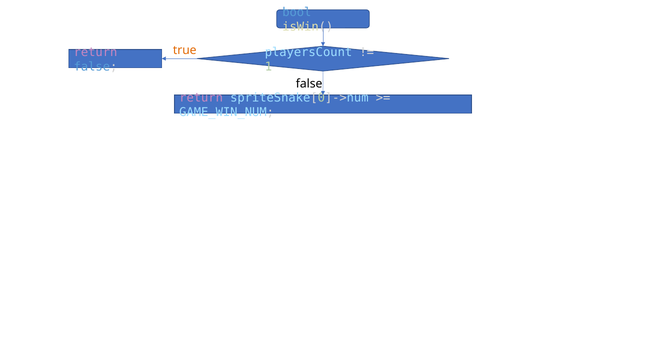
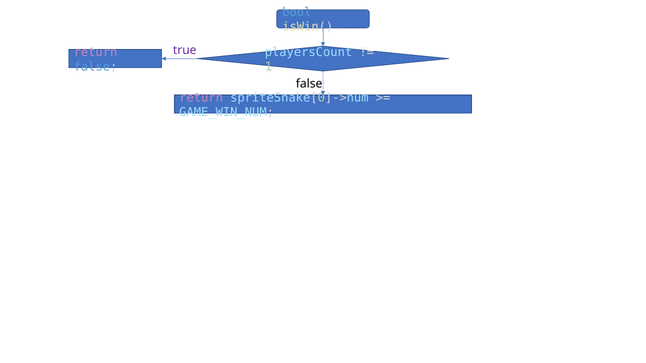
true colour: orange -> purple (185, 50)
